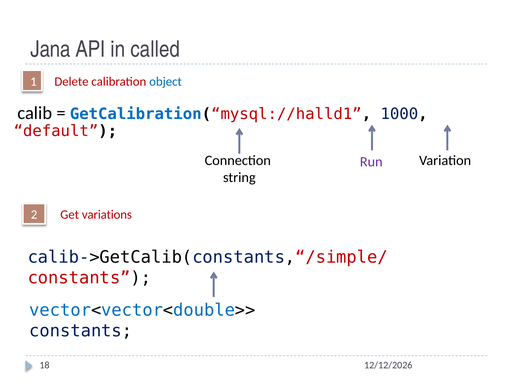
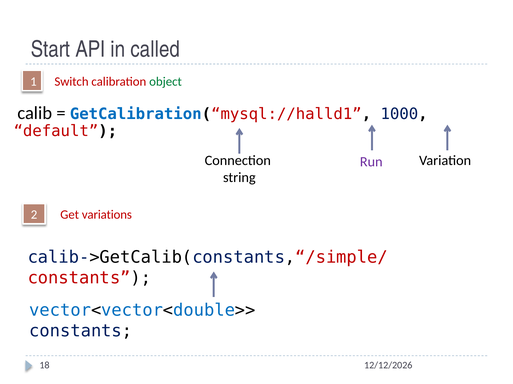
Jana: Jana -> Start (50, 49)
Delete: Delete -> Switch (72, 82)
object colour: blue -> green (166, 82)
